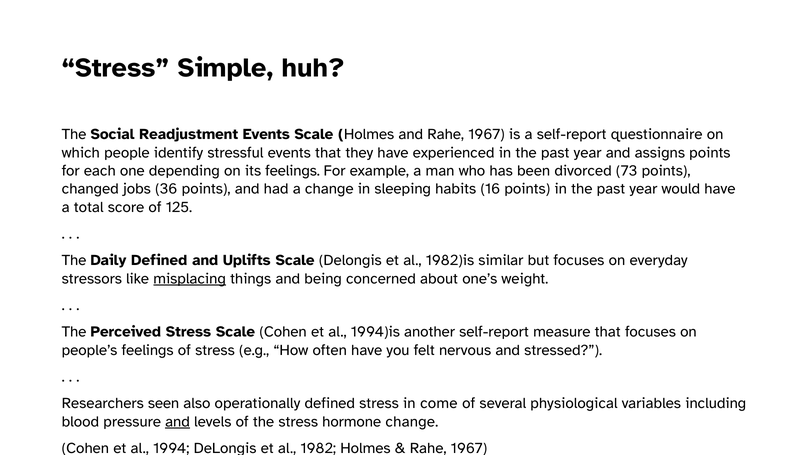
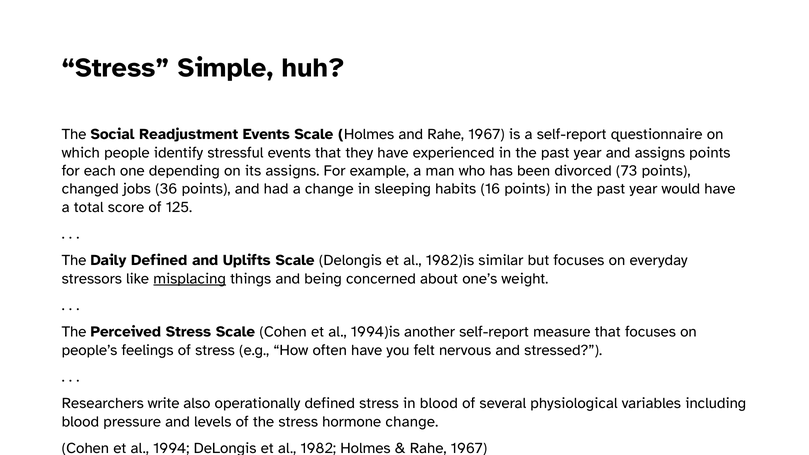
its feelings: feelings -> assigns (292, 171)
seen: seen -> write (164, 403)
in come: come -> blood (439, 403)
and underline: present -> none (178, 422)
